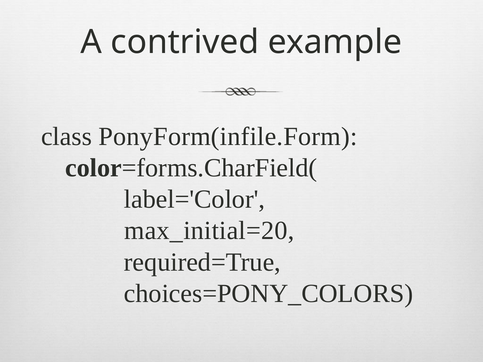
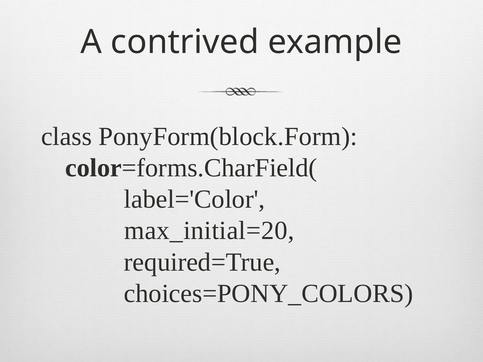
PonyForm(infile.Form: PonyForm(infile.Form -> PonyForm(block.Form (228, 137)
